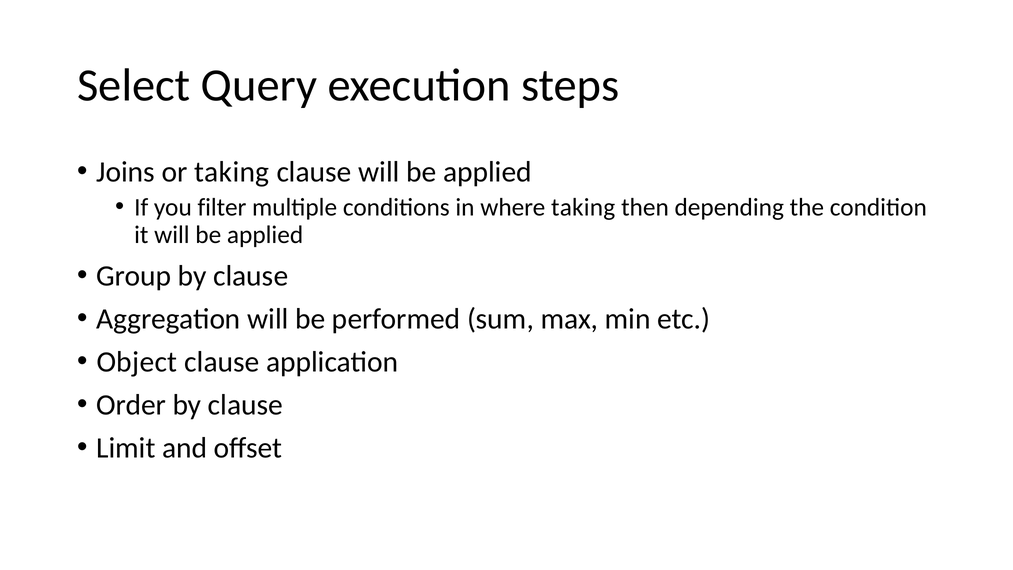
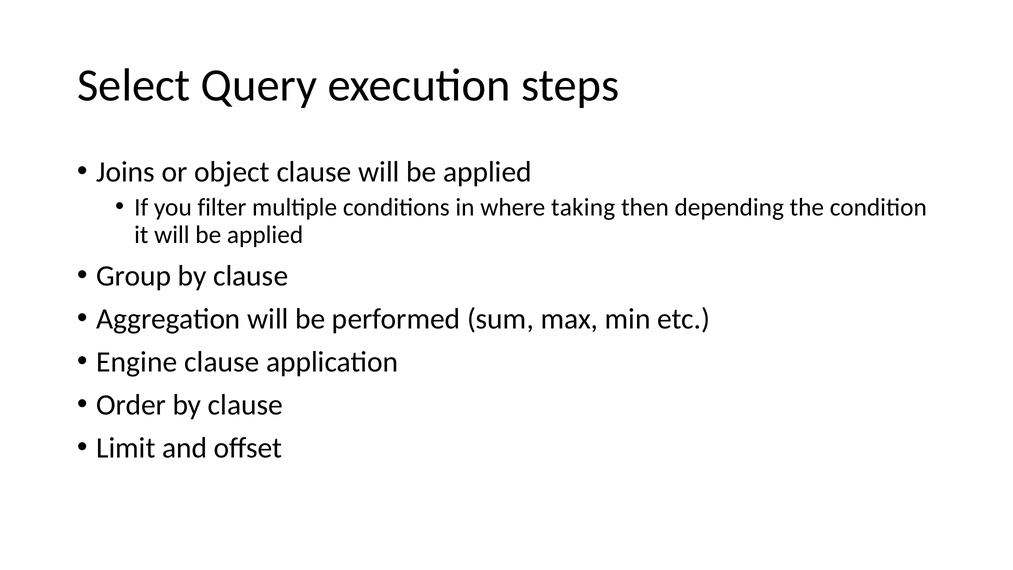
or taking: taking -> object (232, 172)
Object: Object -> Engine (137, 362)
